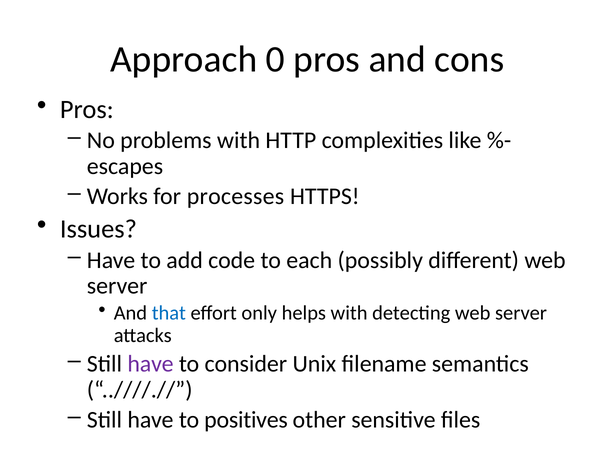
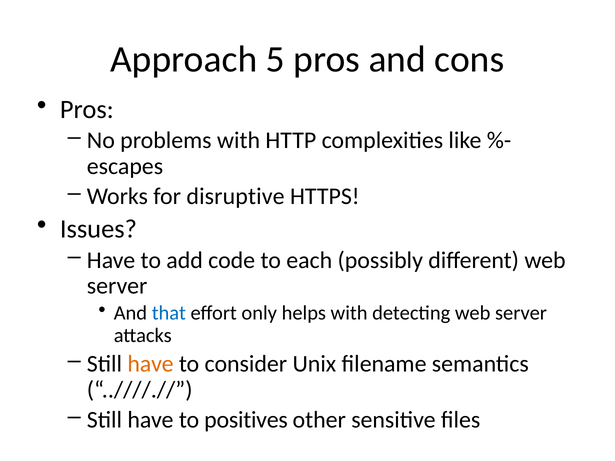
0: 0 -> 5 (275, 60)
processes: processes -> disruptive (236, 197)
have colour: purple -> orange (151, 364)
